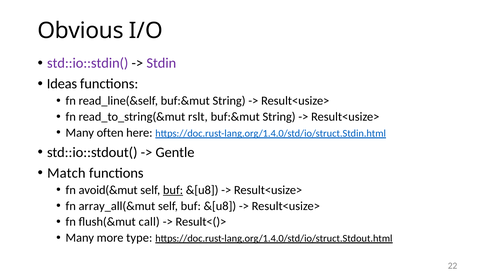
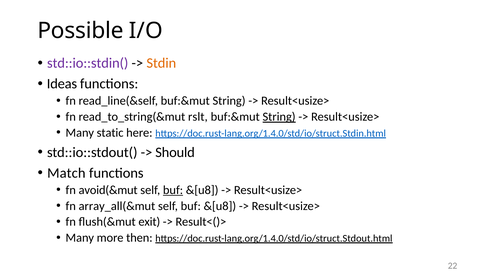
Obvious: Obvious -> Possible (80, 31)
Stdin colour: purple -> orange (161, 63)
String underline: none -> present (279, 117)
often: often -> static (110, 133)
Gentle: Gentle -> Should (175, 153)
call: call -> exit (149, 222)
type: type -> then (139, 238)
